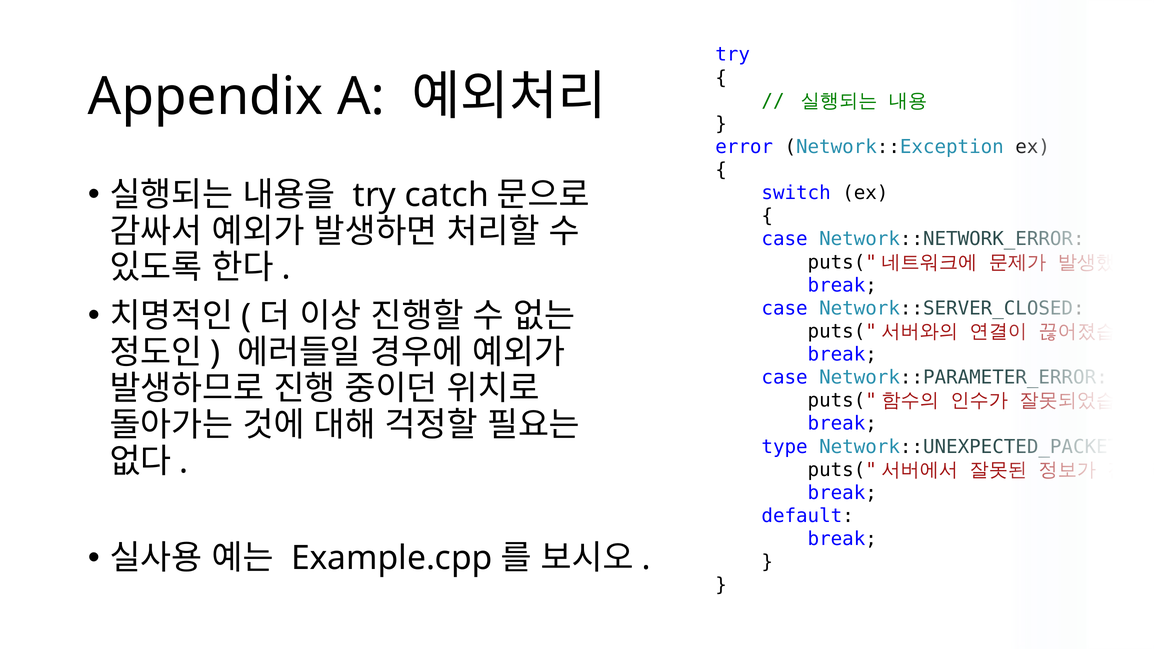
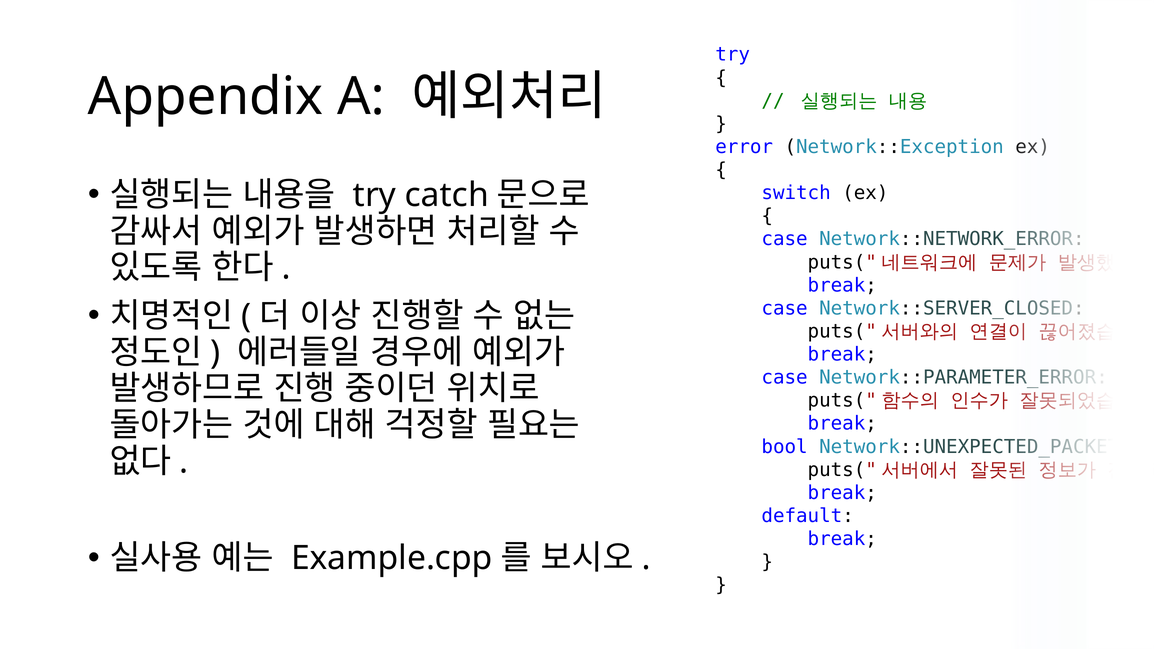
type: type -> bool (785, 447)
